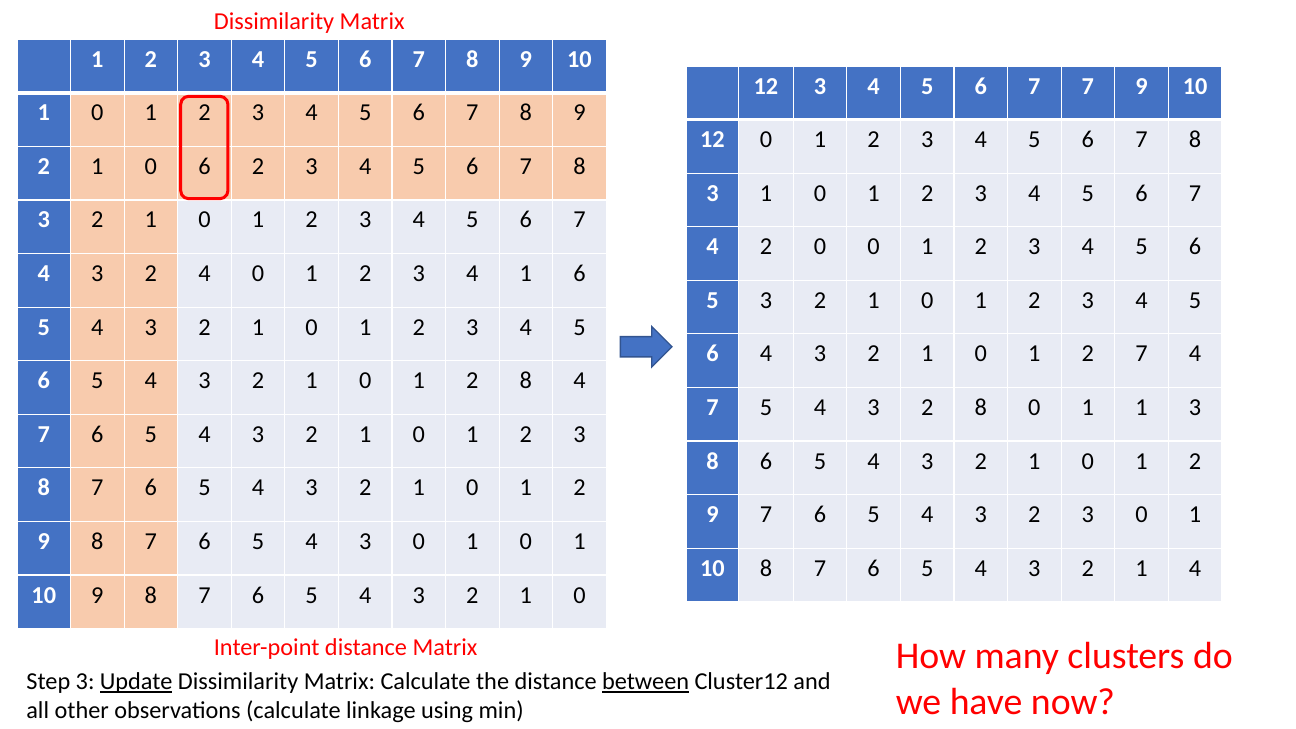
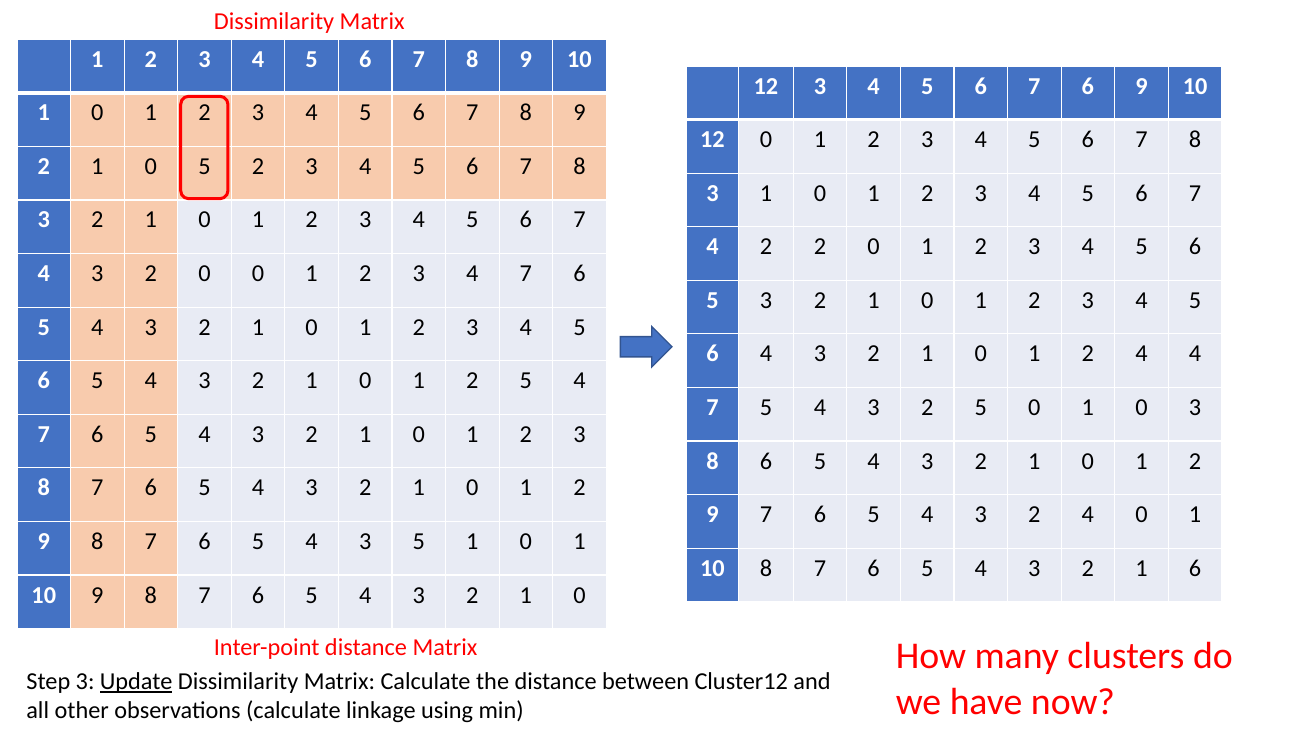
6 7 7: 7 -> 6 (1088, 86)
0 6: 6 -> 5 (204, 166)
2 0: 0 -> 2 (820, 247)
3 2 4: 4 -> 0 (204, 274)
3 4 1: 1 -> 7 (526, 274)
1 2 7: 7 -> 4 (1141, 354)
1 2 8: 8 -> 5 (526, 381)
3 2 8: 8 -> 5 (981, 407)
0 1 1: 1 -> 0 (1141, 407)
3 2 3: 3 -> 4 (1088, 515)
4 3 0: 0 -> 5 (419, 541)
1 4: 4 -> 6 (1195, 568)
between underline: present -> none (646, 681)
